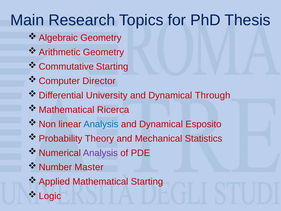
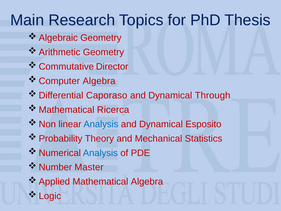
Starting: Starting -> Director (112, 67)
Director: Director -> Algebra (99, 81)
University: University -> Caporaso (107, 95)
Analysis colour: purple -> blue (100, 153)
Mathematical Starting: Starting -> Algebra (147, 181)
